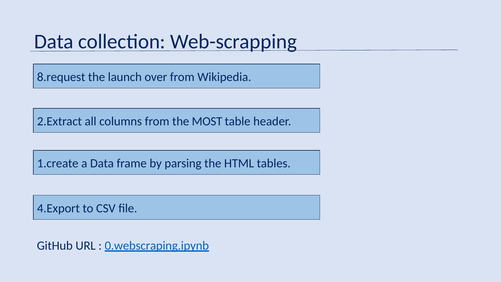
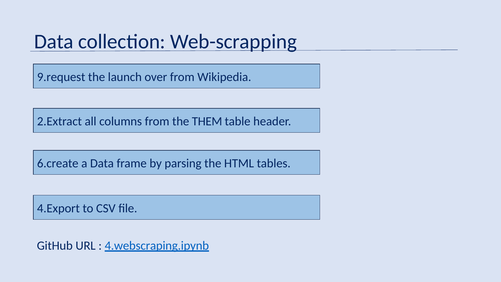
8.request: 8.request -> 9.request (61, 77)
MOST: MOST -> THEM (207, 121)
1.create: 1.create -> 6.create (58, 163)
0.webscraping.ipynb: 0.webscraping.ipynb -> 4.webscraping.ipynb (157, 245)
